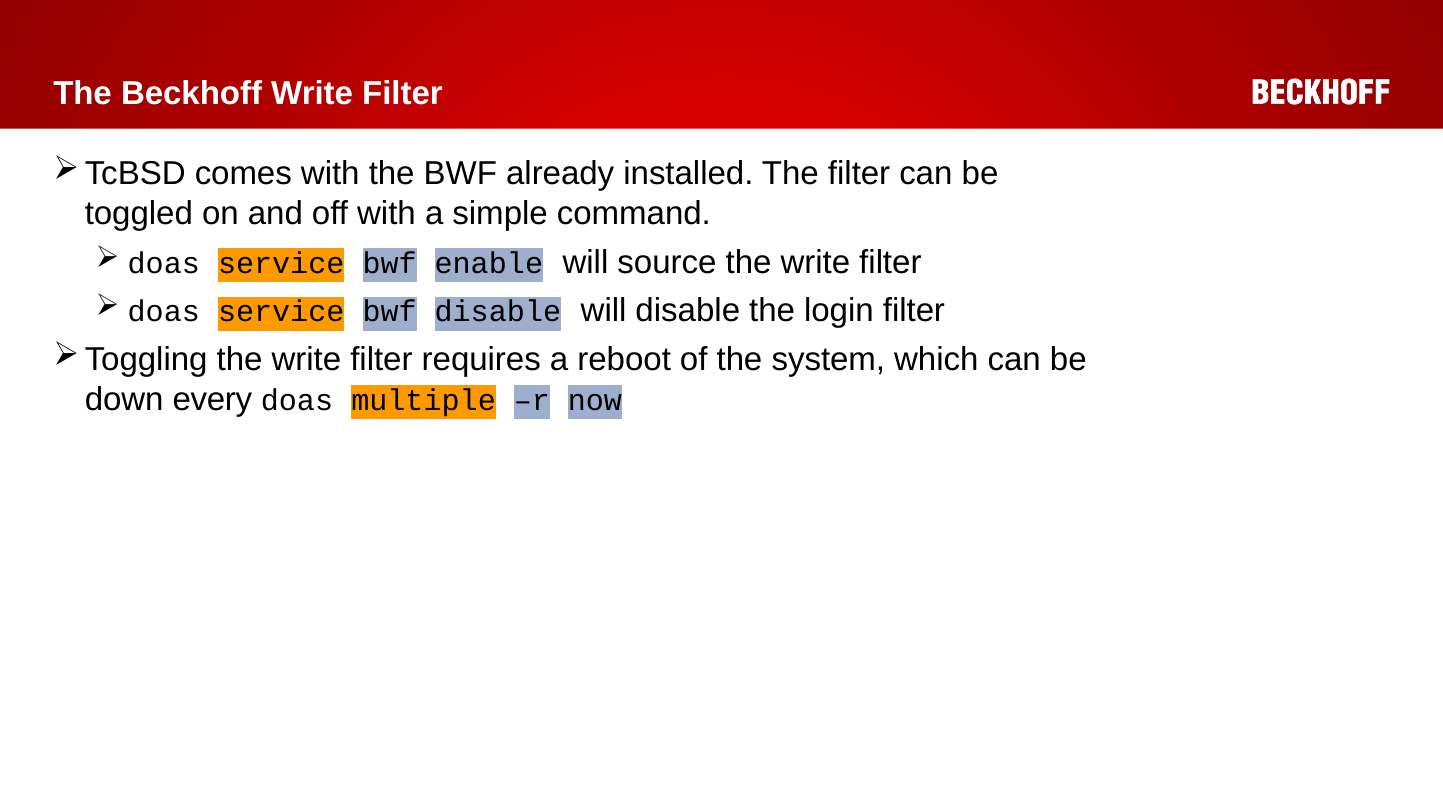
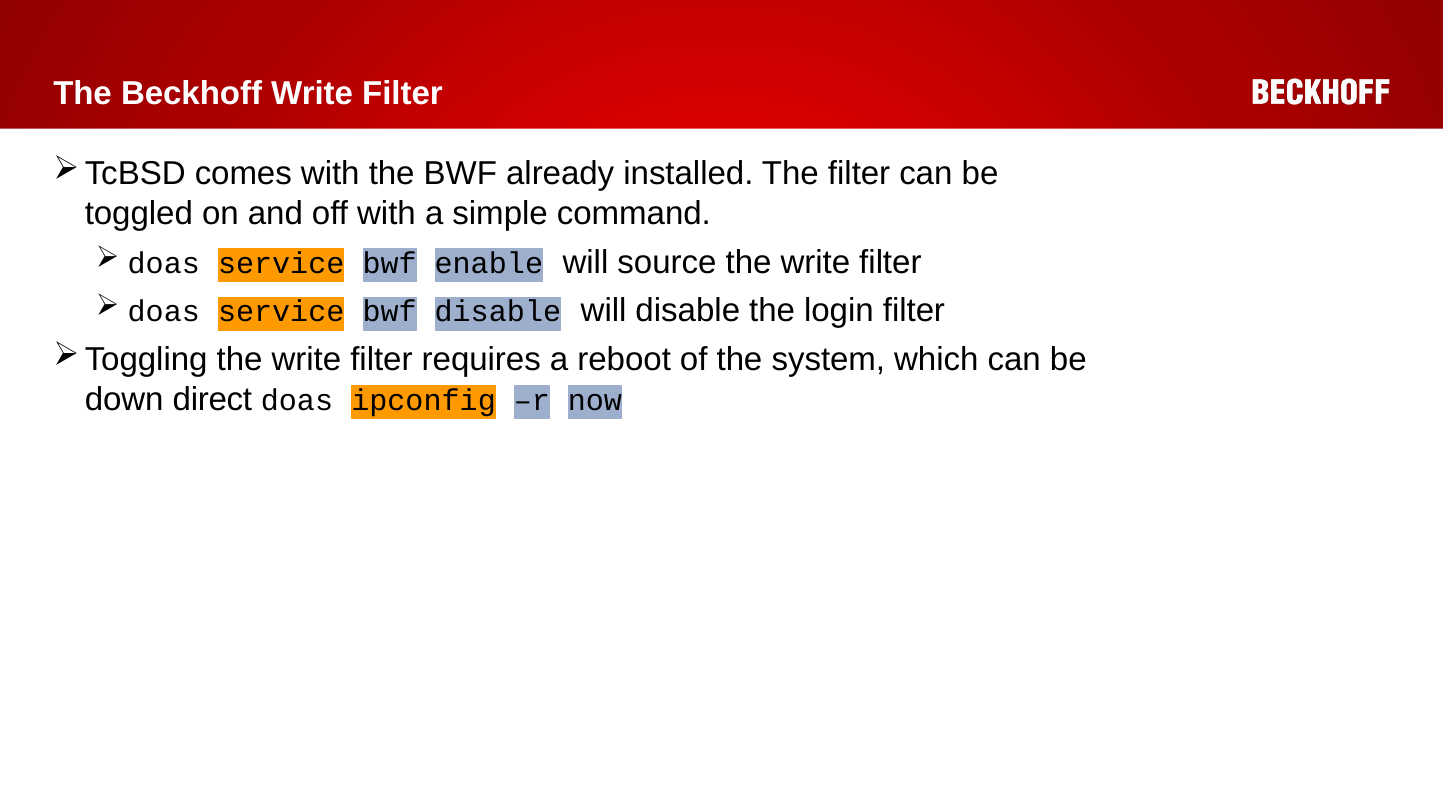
every: every -> direct (212, 399)
multiple: multiple -> ipconfig (424, 400)
